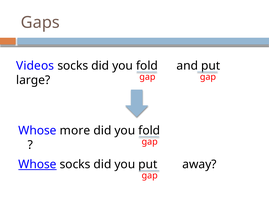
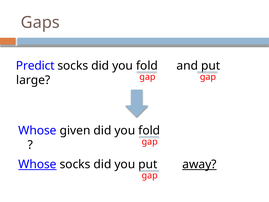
Videos: Videos -> Predict (35, 66)
more: more -> given (75, 130)
away underline: none -> present (199, 164)
